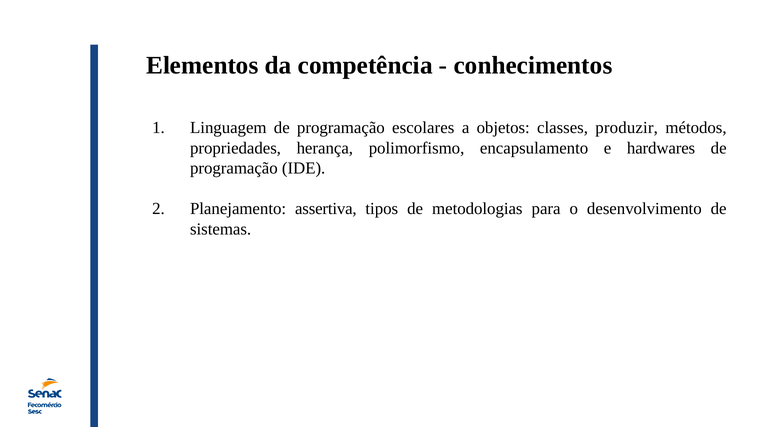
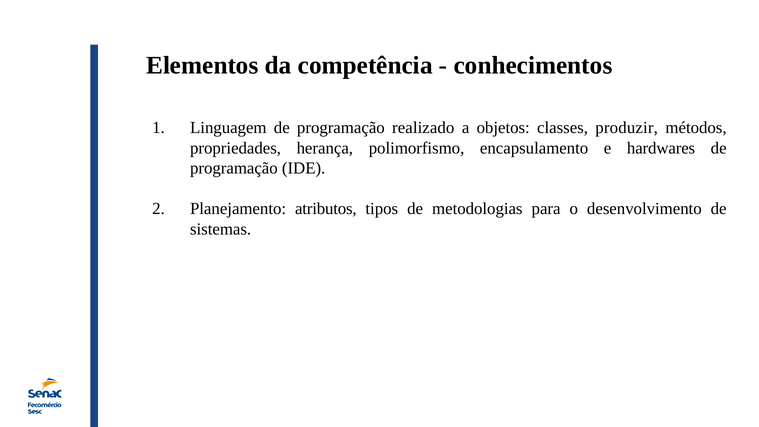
escolares: escolares -> realizado (423, 128)
assertiva: assertiva -> atributos (326, 209)
